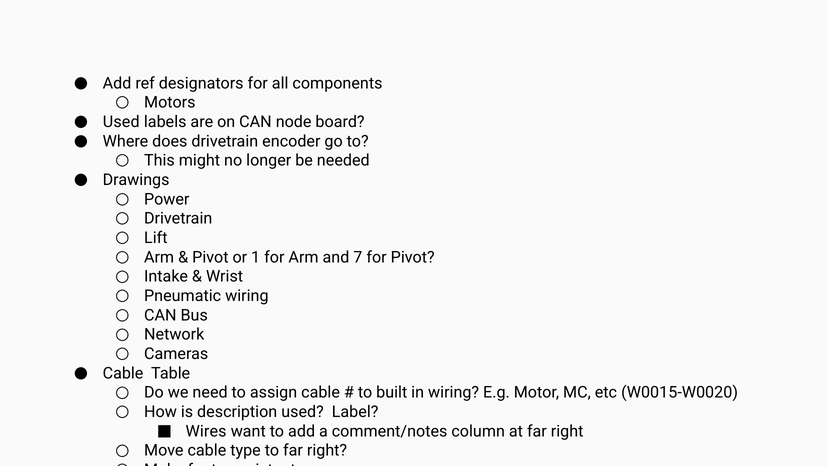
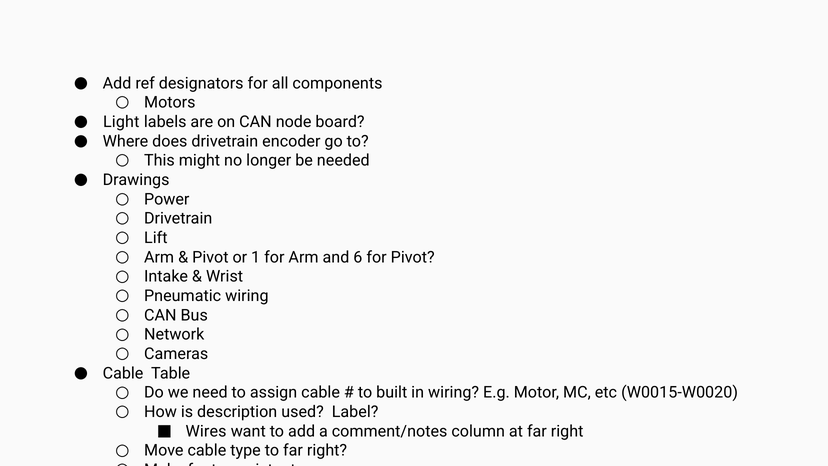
Used: Used -> Light (121, 122)
7: 7 -> 6 (358, 257)
